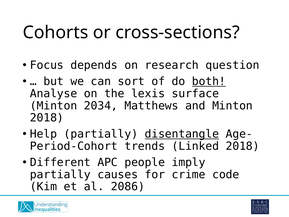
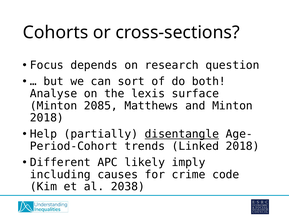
both underline: present -> none (209, 81)
2034: 2034 -> 2085 (101, 106)
people: people -> likely (145, 162)
partially: partially -> including (60, 174)
2086: 2086 -> 2038 (128, 186)
